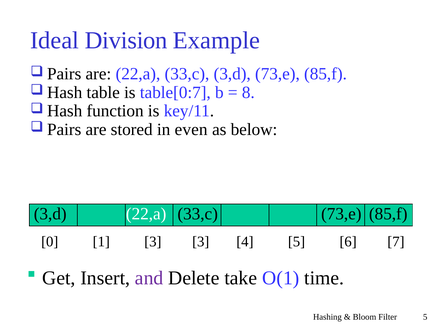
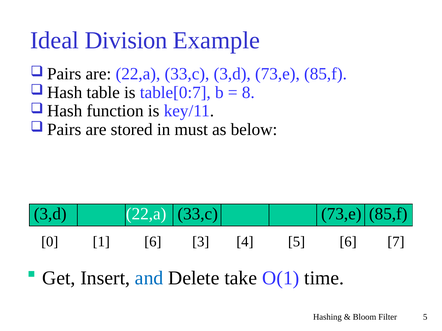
even: even -> must (191, 130)
1 3: 3 -> 6 (153, 242)
and colour: purple -> blue (149, 278)
